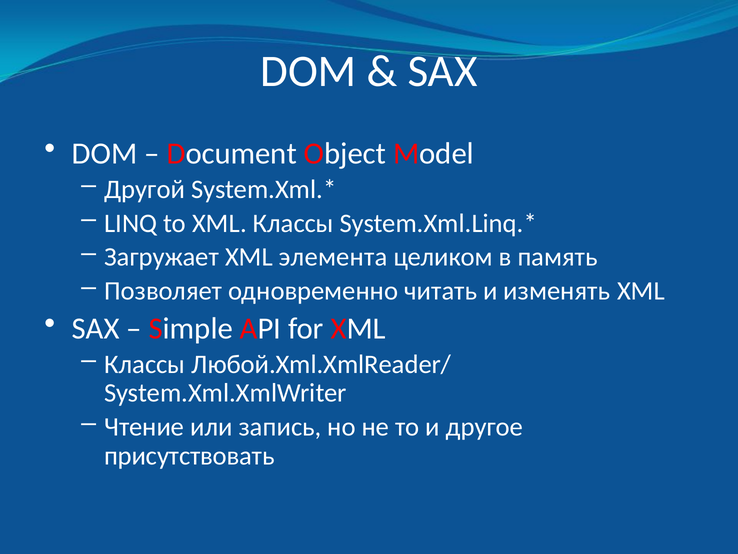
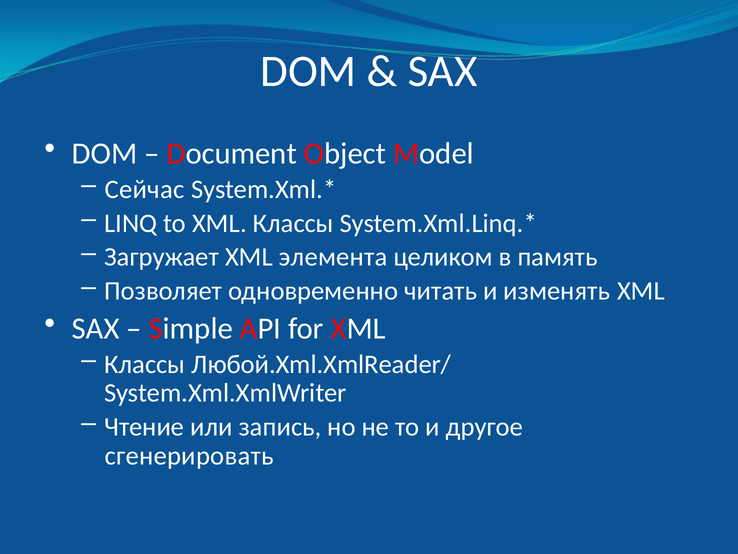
Другой: Другой -> Сейчас (145, 189)
присутствовать: присутствовать -> сгенерировать (189, 455)
